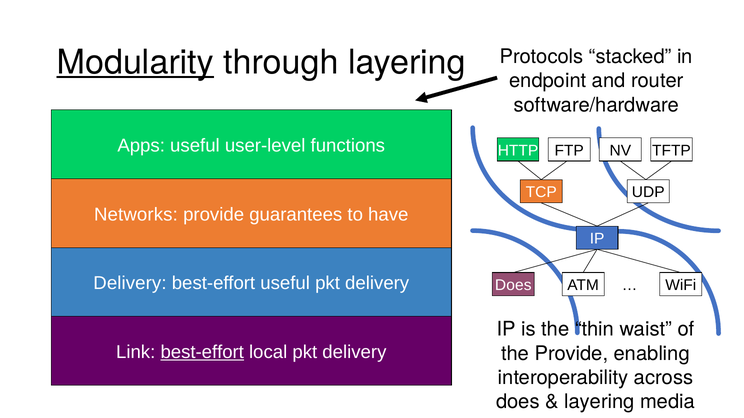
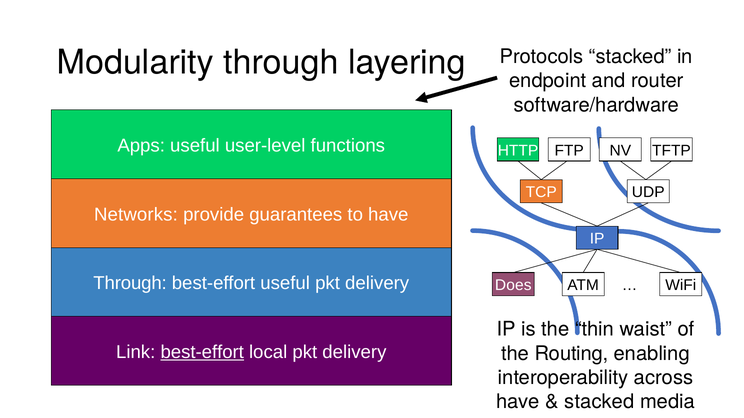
Modularity underline: present -> none (135, 62)
Delivery: Delivery -> Through (130, 284)
the Provide: Provide -> Routing (571, 354)
does: does -> have (518, 402)
layering: layering -> stacked (599, 402)
